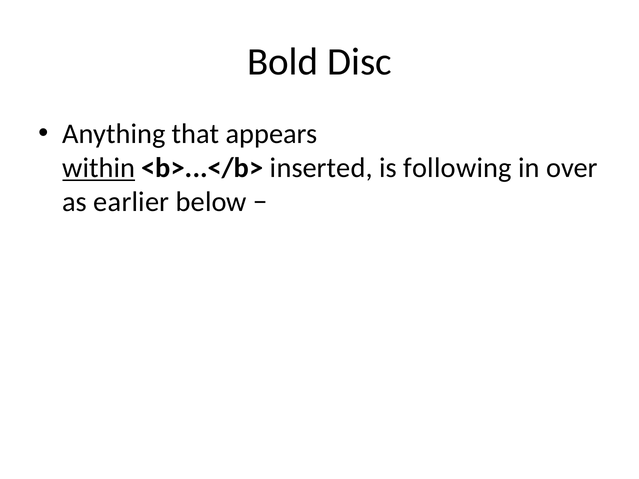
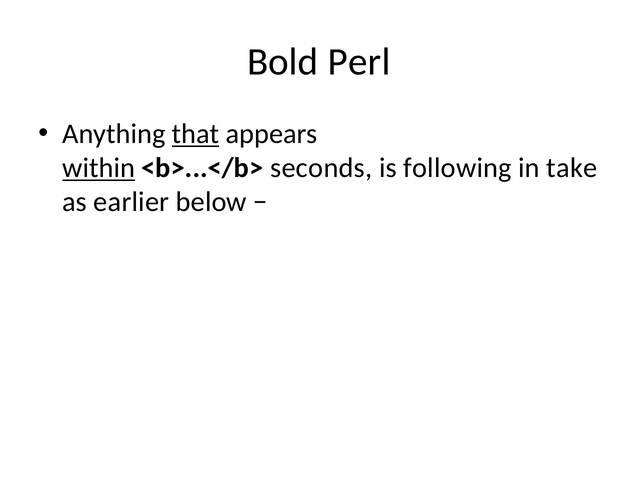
Disc: Disc -> Perl (359, 62)
that underline: none -> present (196, 134)
inserted: inserted -> seconds (321, 168)
over: over -> take (572, 168)
